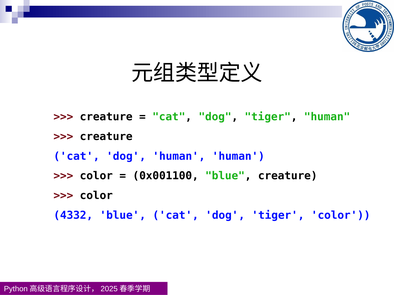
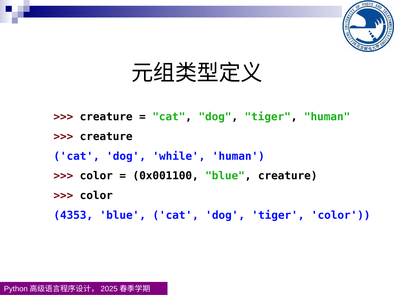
dog human: human -> while (179, 156)
4332: 4332 -> 4353 (73, 216)
